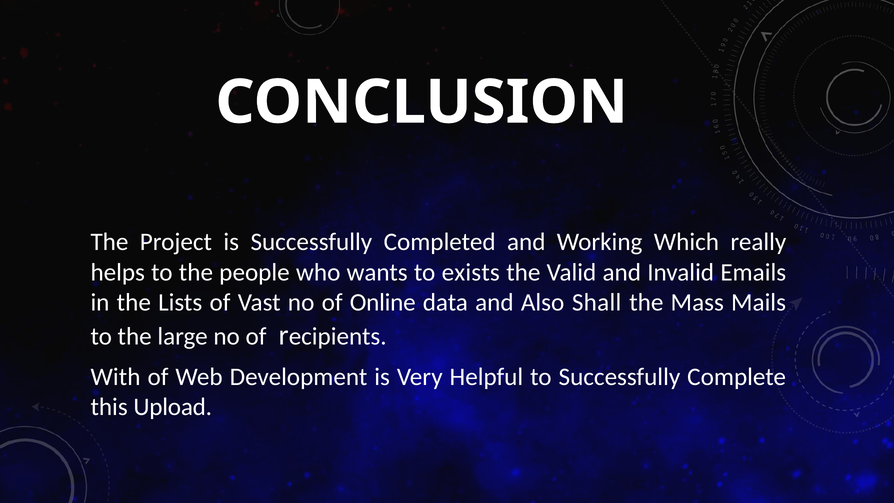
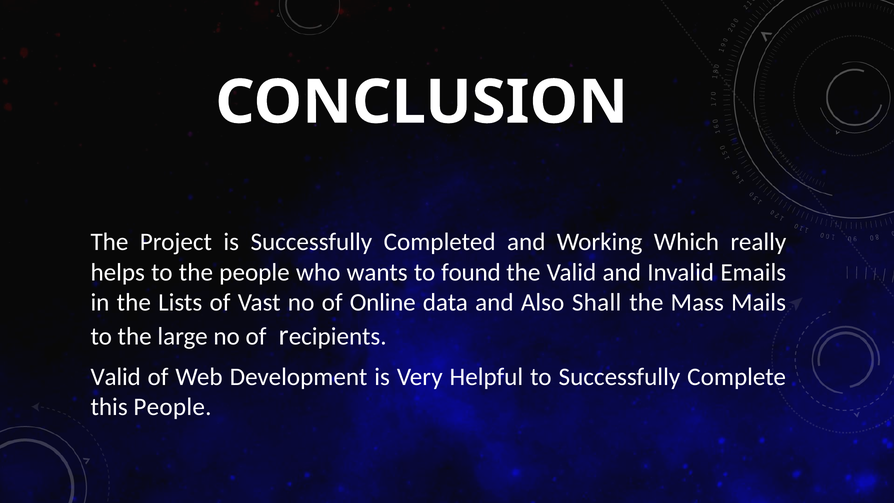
exists: exists -> found (471, 272)
With: With -> Valid (116, 377)
this Upload: Upload -> People (173, 407)
